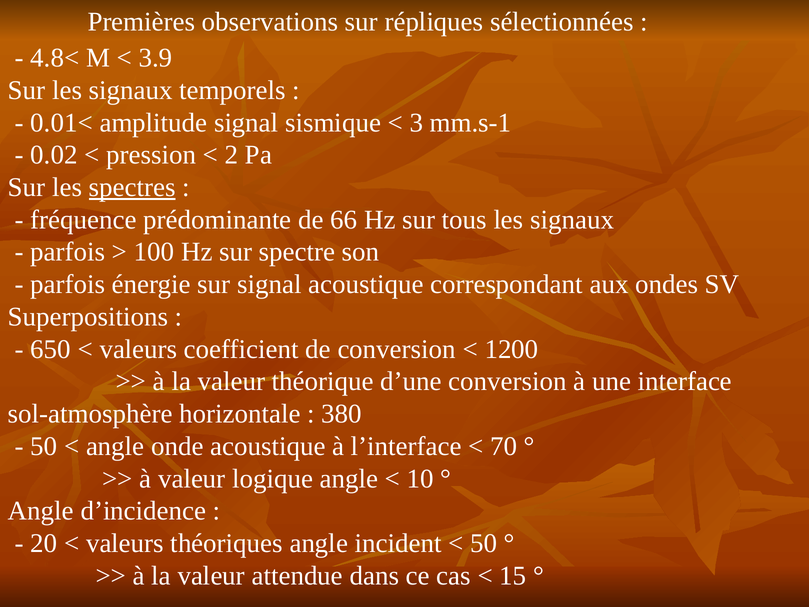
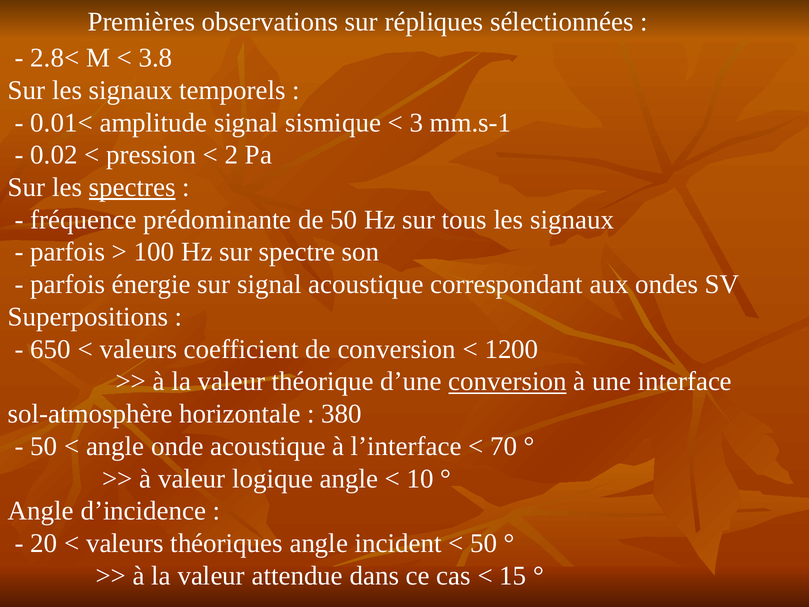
4.8<: 4.8< -> 2.8< (55, 58)
3.9: 3.9 -> 3.8 (156, 58)
de 66: 66 -> 50 (344, 220)
conversion underline: none -> present (508, 381)
